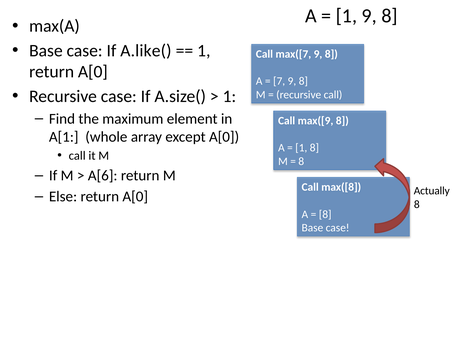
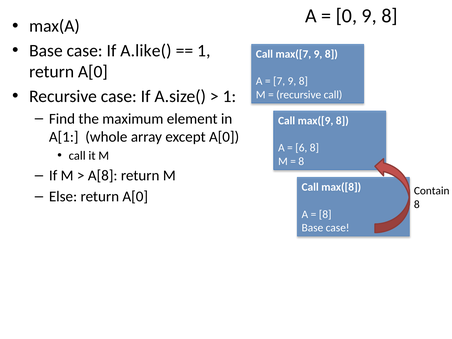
1: 1 -> 0 (346, 16)
1: 1 -> 6 (301, 148)
A[6: A[6 -> A[8 (103, 176)
Actually: Actually -> Contain (432, 191)
